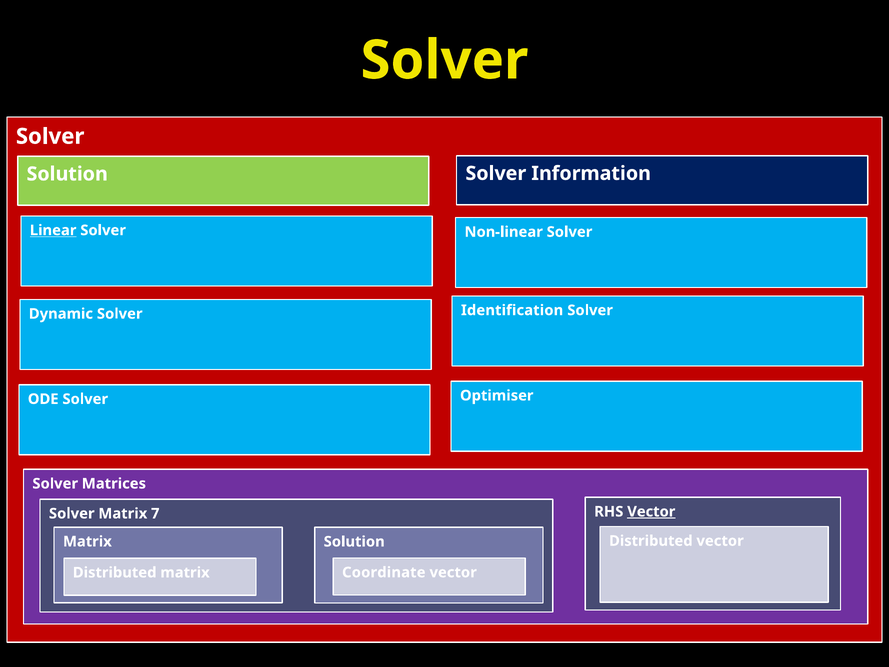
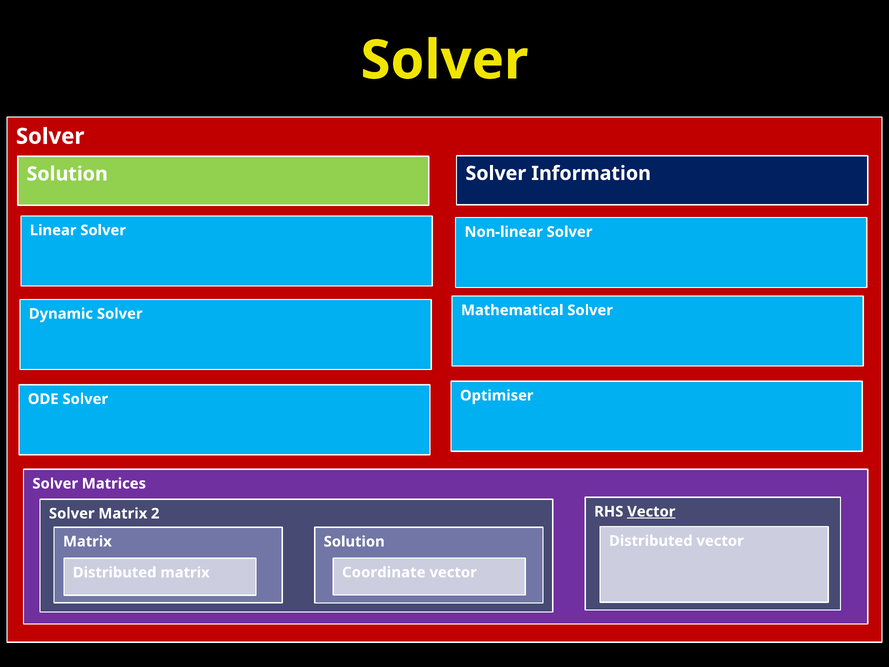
Linear underline: present -> none (53, 230)
Identification: Identification -> Mathematical (512, 310)
7: 7 -> 2 (155, 513)
